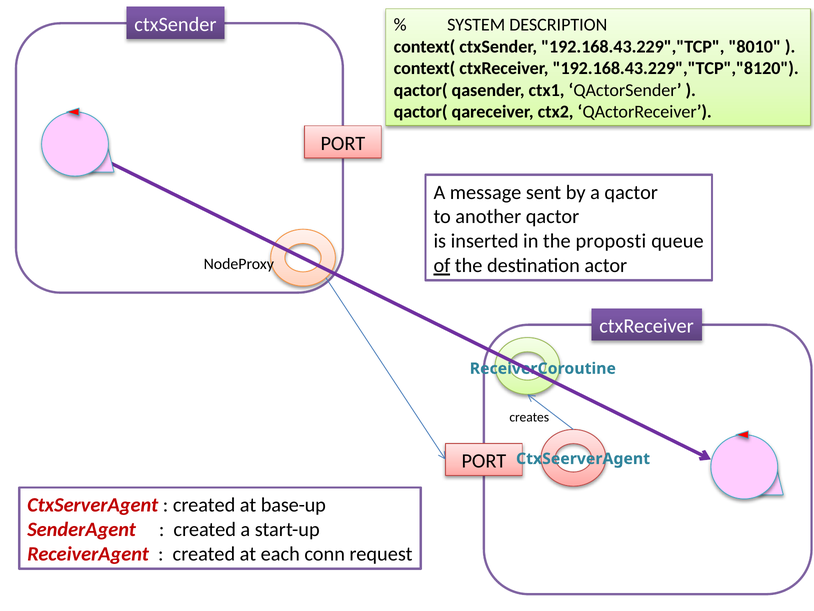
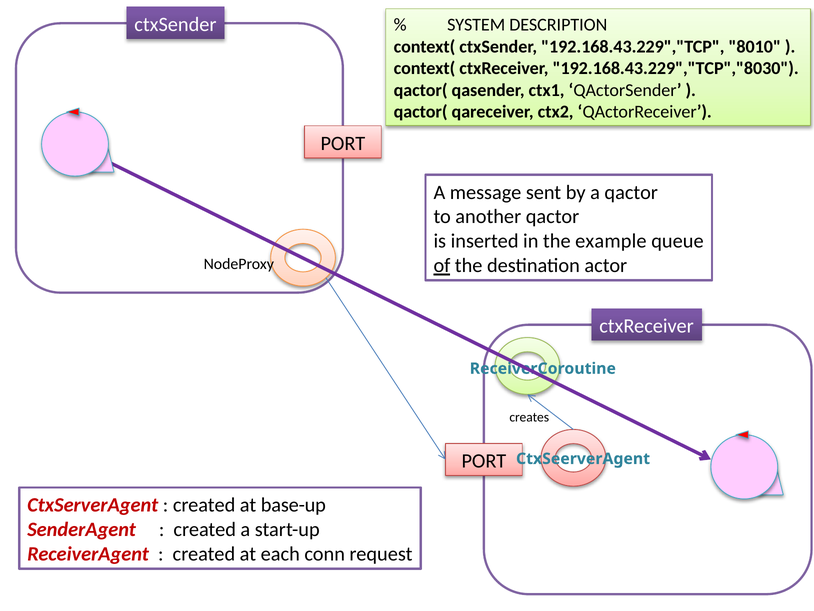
192.168.43.229","TCP","8120: 192.168.43.229","TCP","8120 -> 192.168.43.229","TCP","8030 (676, 68)
proposti: proposti -> example (611, 241)
